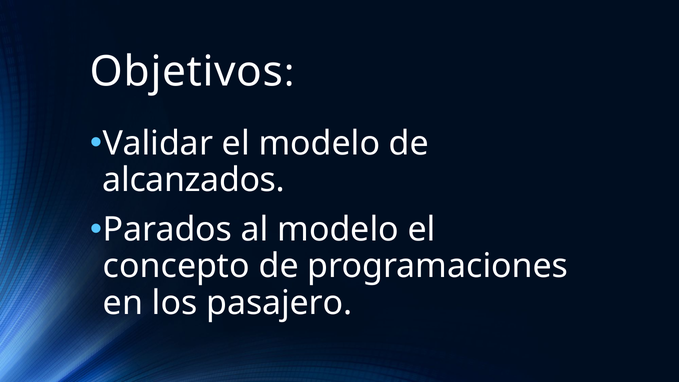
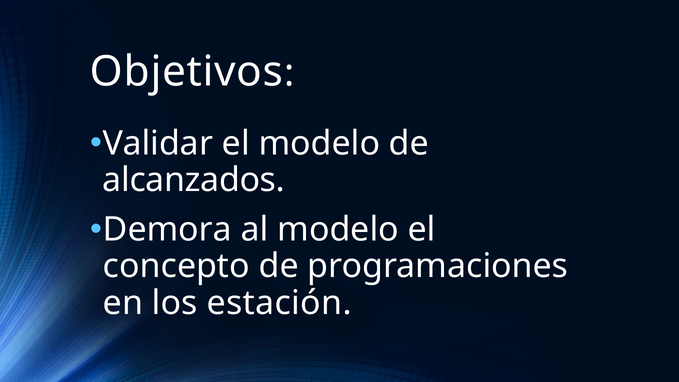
Parados: Parados -> Demora (167, 230)
pasajero: pasajero -> estación (279, 303)
